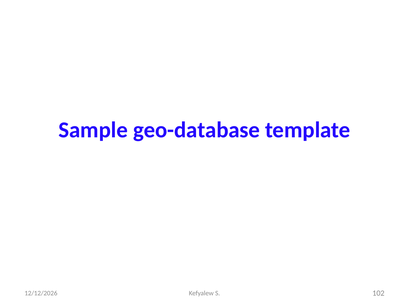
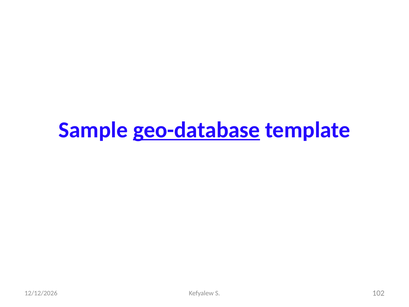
geo-database underline: none -> present (197, 130)
